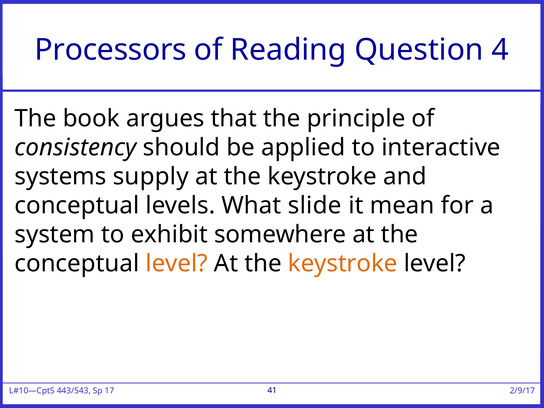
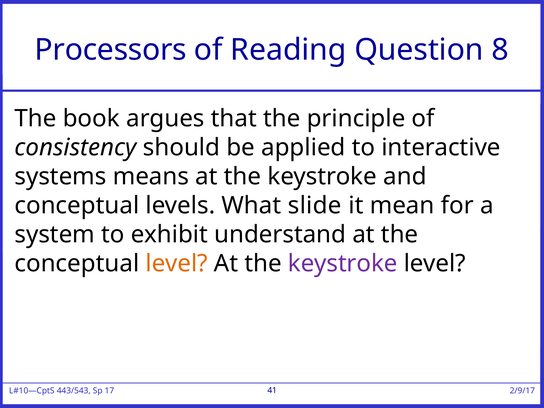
4: 4 -> 8 (500, 50)
supply: supply -> means (151, 176)
somewhere: somewhere -> understand (280, 234)
keystroke colour: orange -> purple (343, 263)
